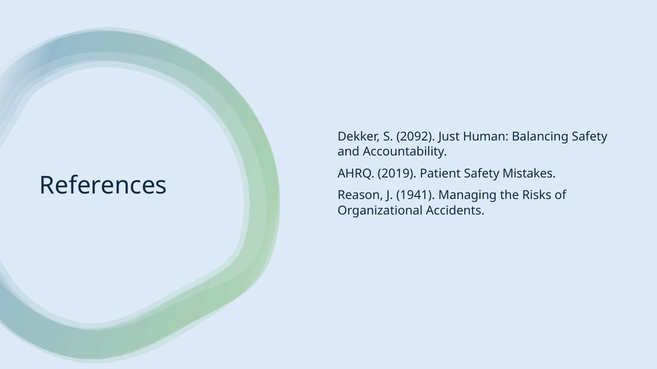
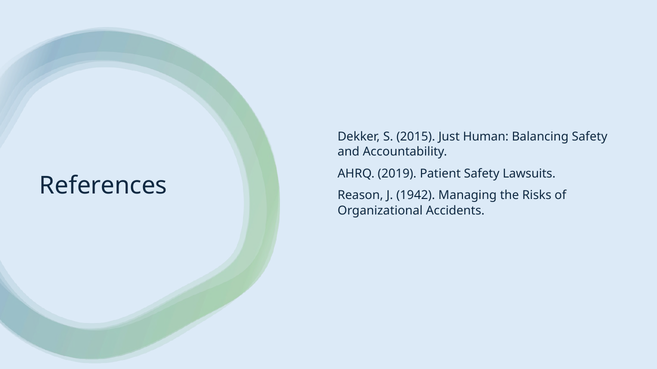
2092: 2092 -> 2015 (416, 137)
Mistakes: Mistakes -> Lawsuits (529, 174)
1941: 1941 -> 1942 (416, 196)
